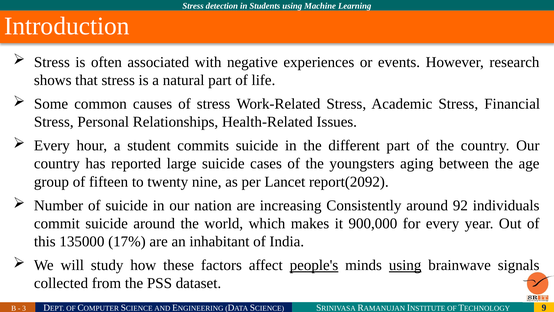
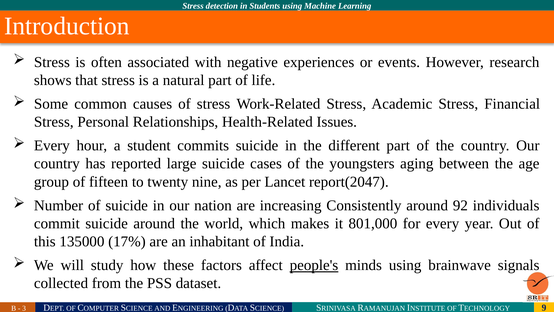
report(2092: report(2092 -> report(2047 (349, 181)
900,000: 900,000 -> 801,000 (373, 223)
using underline: present -> none (405, 265)
